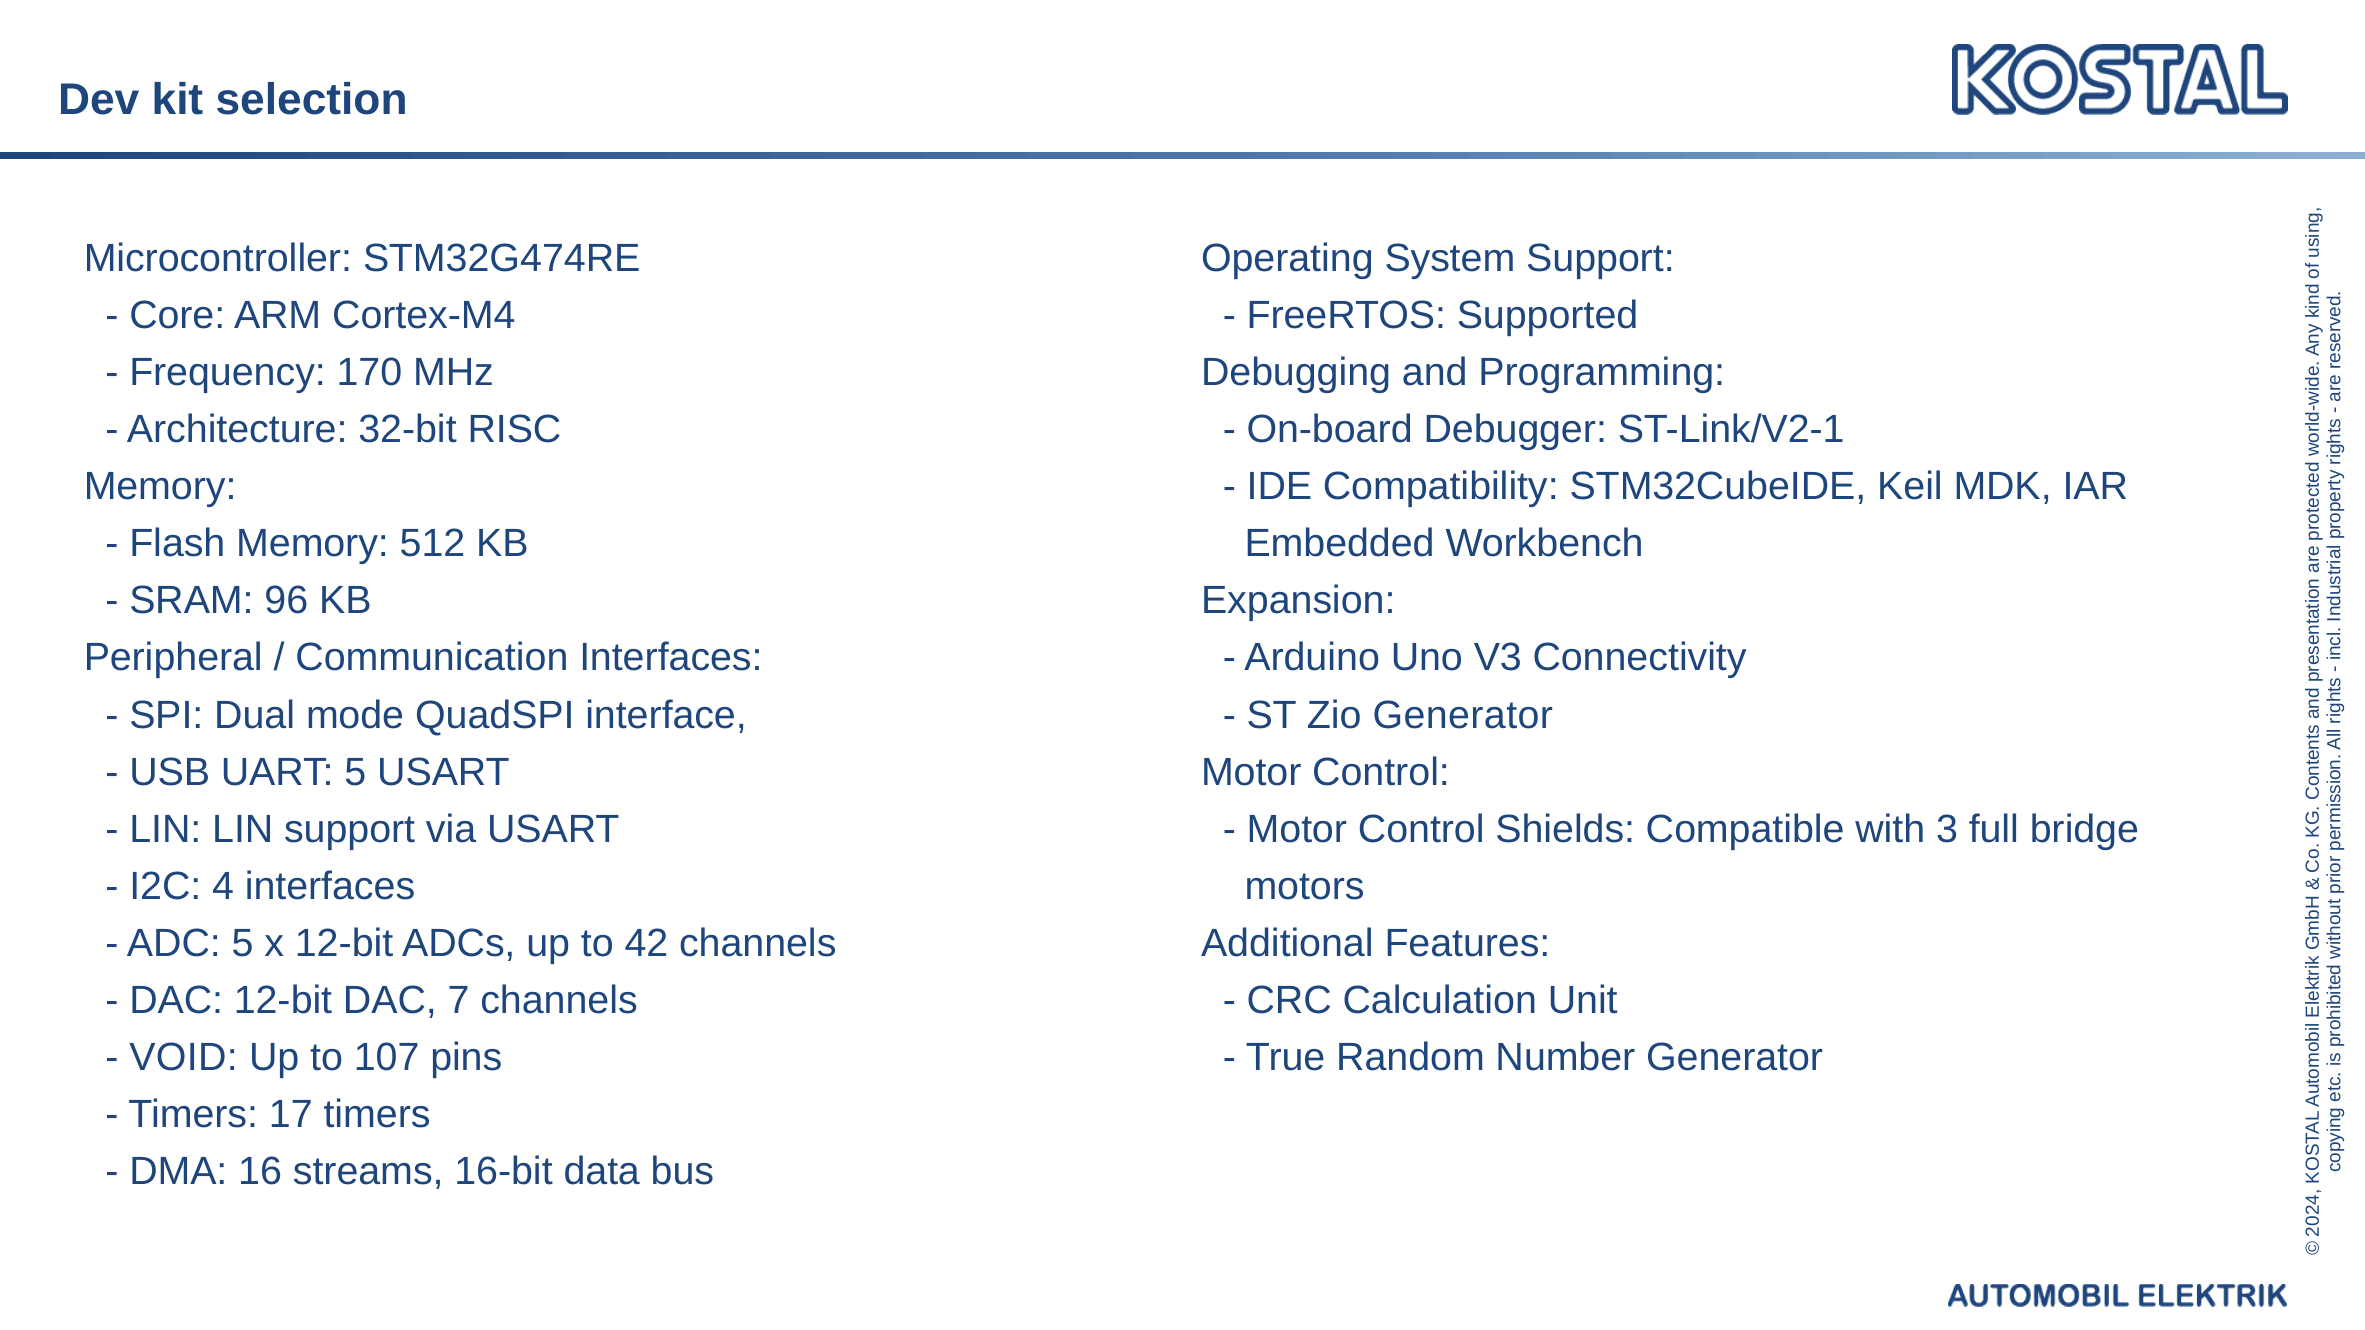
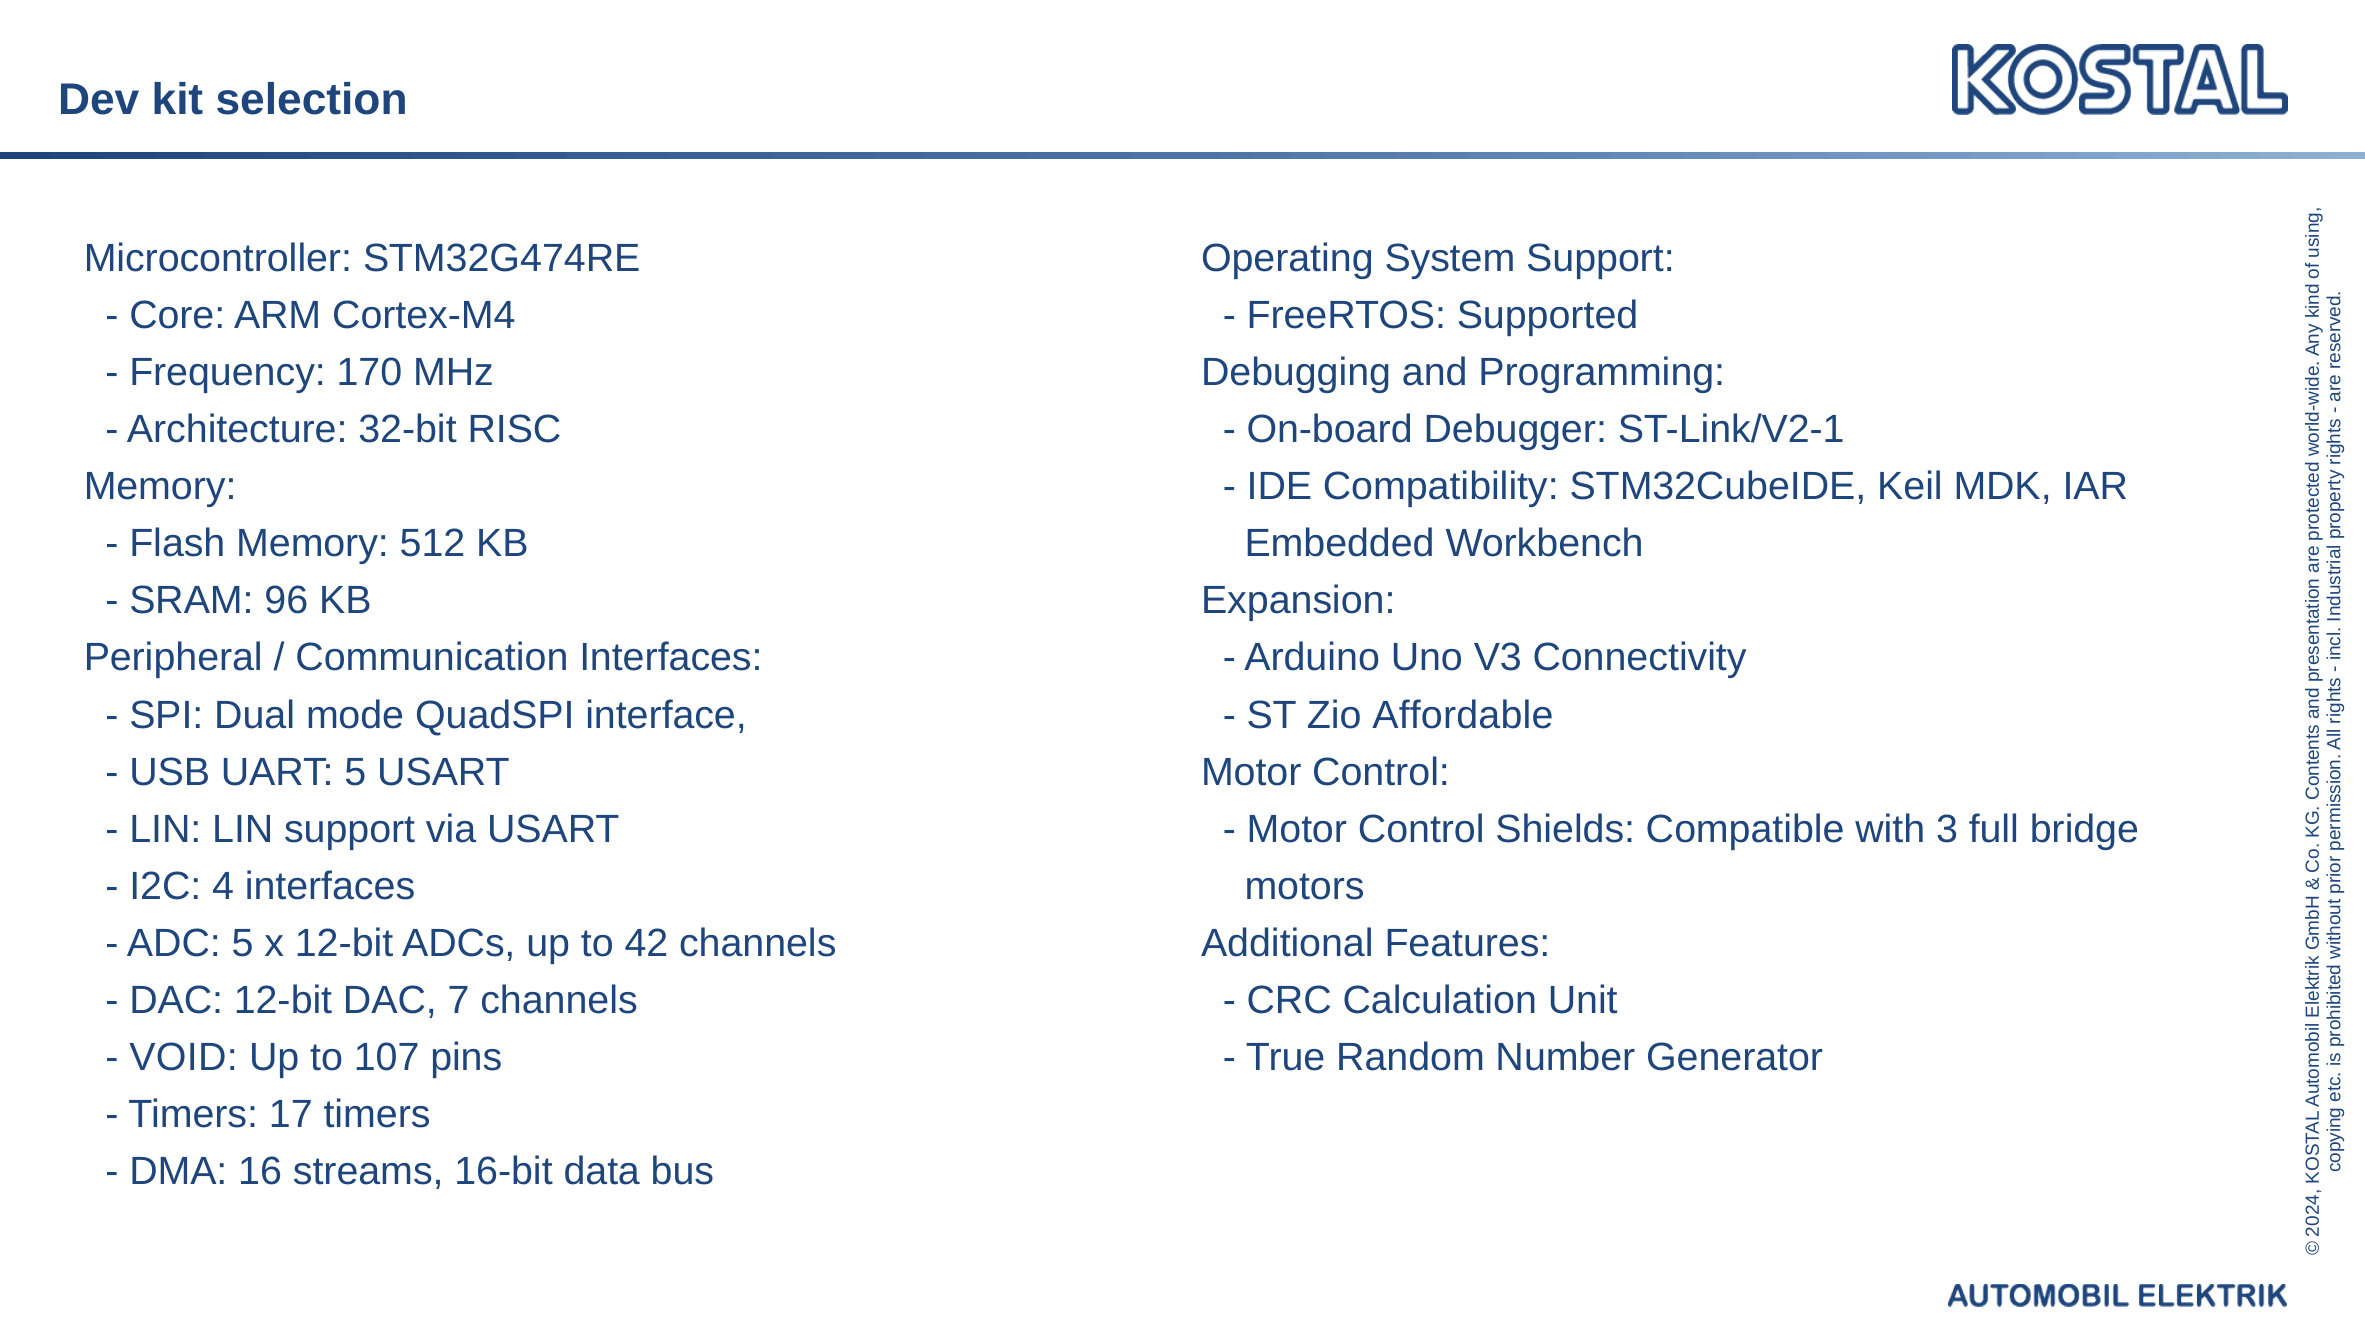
Zio Generator: Generator -> Affordable (1463, 715)
